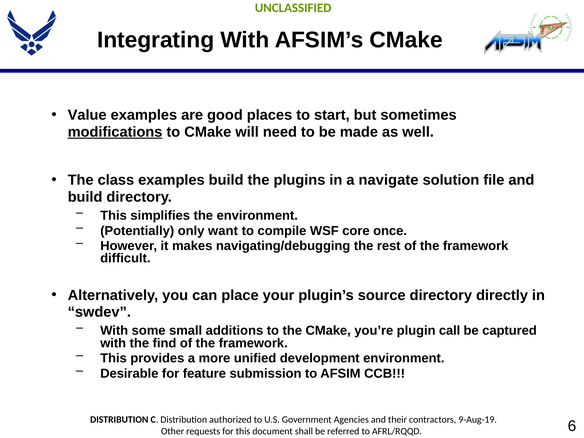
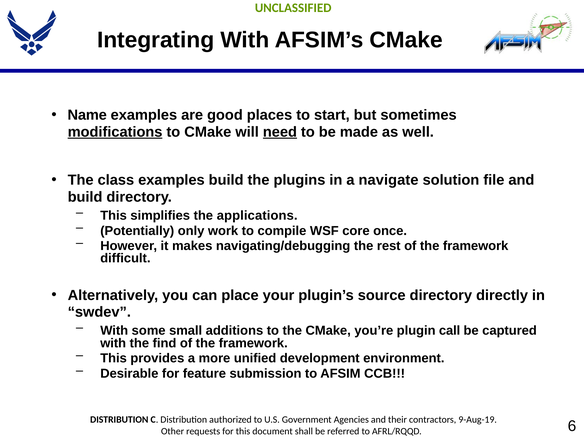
Value: Value -> Name (87, 115)
need underline: none -> present (280, 132)
the environment: environment -> applications (257, 216)
want: want -> work (223, 231)
